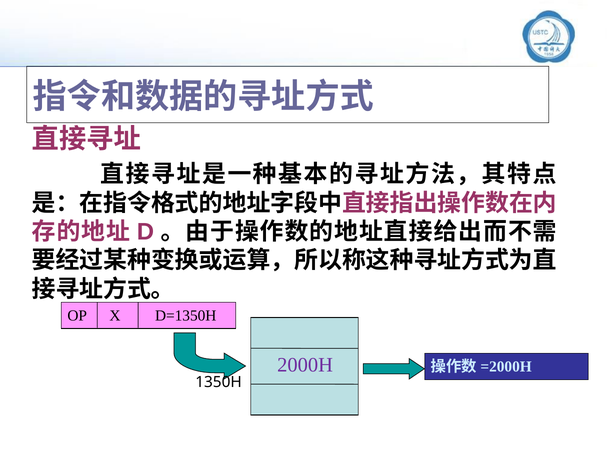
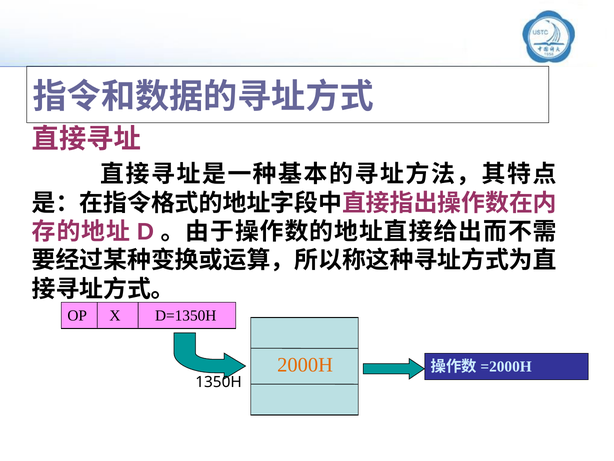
2000H colour: purple -> orange (305, 365)
